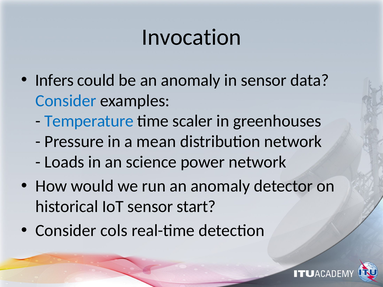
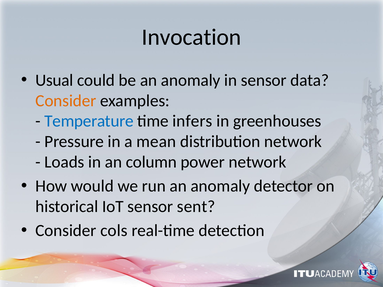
Infers: Infers -> Usual (54, 80)
Consider colour: blue -> orange (66, 101)
scaler: scaler -> infers (192, 121)
science: science -> column (151, 162)
start: start -> sent (196, 207)
